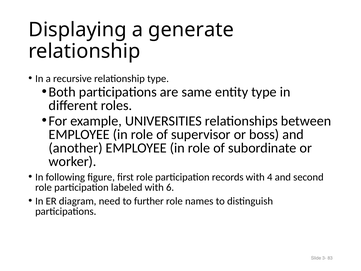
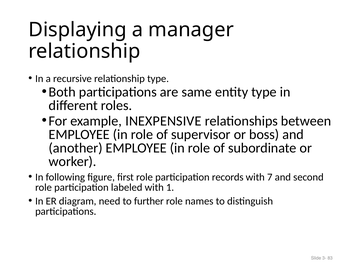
generate: generate -> manager (191, 30)
UNIVERSITIES: UNIVERSITIES -> INEXPENSIVE (163, 121)
4: 4 -> 7 (270, 177)
6: 6 -> 1 (170, 187)
